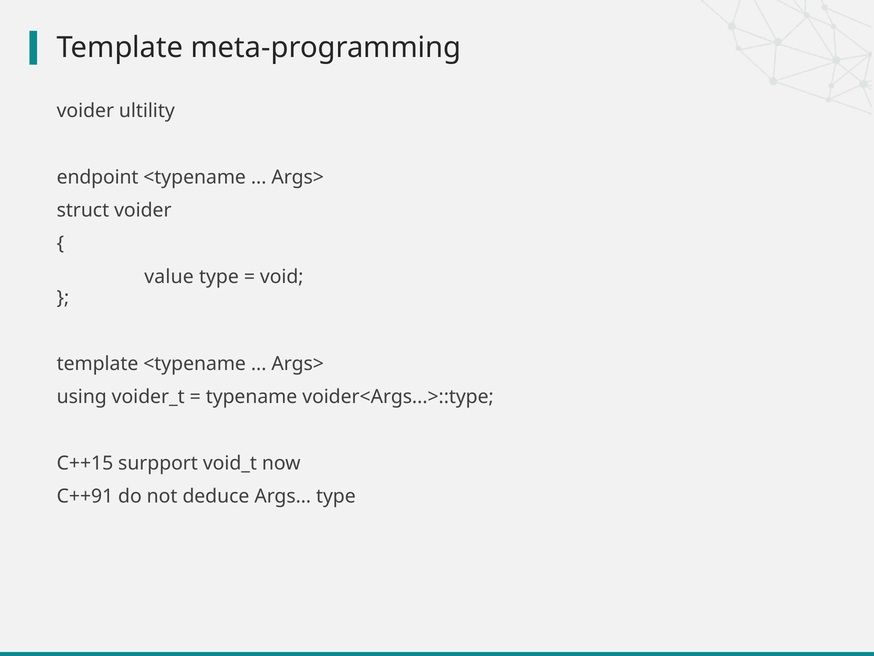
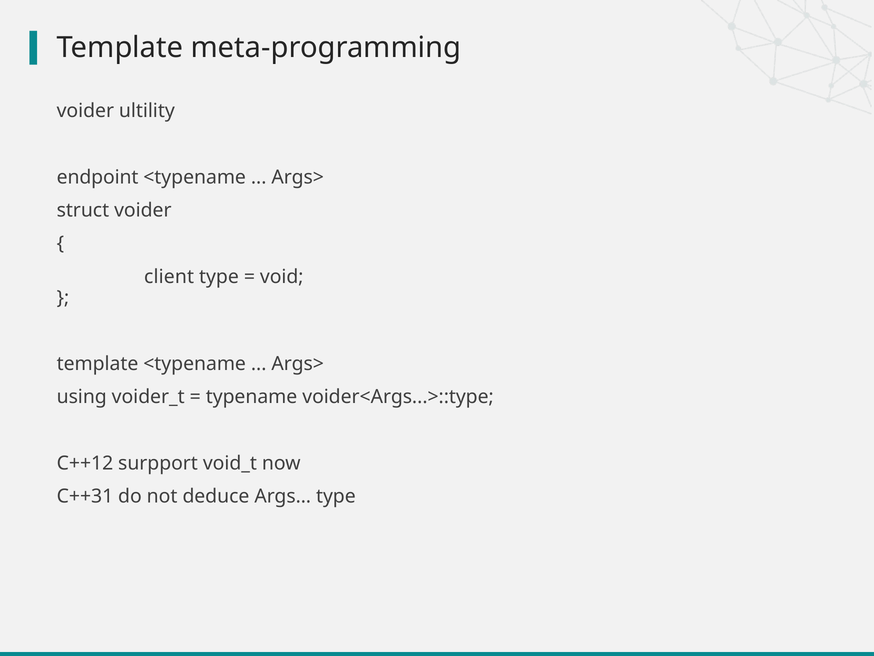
value: value -> client (169, 276)
C++15: C++15 -> C++12 (85, 463)
C++91: C++91 -> C++31 (85, 496)
